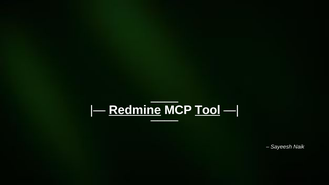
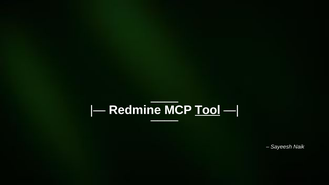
Redmine underline: present -> none (135, 110)
